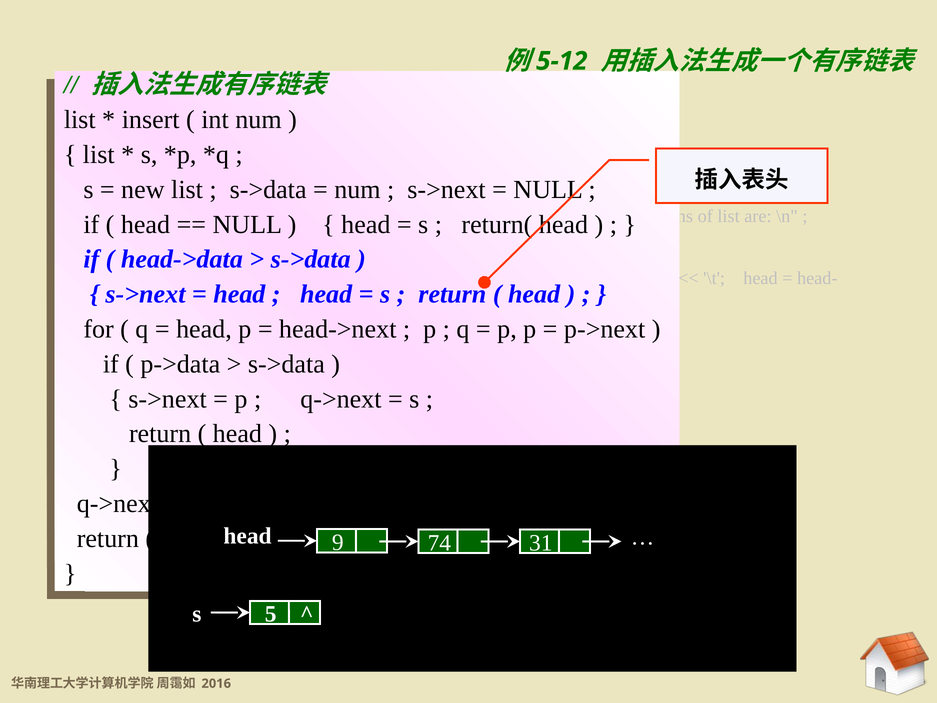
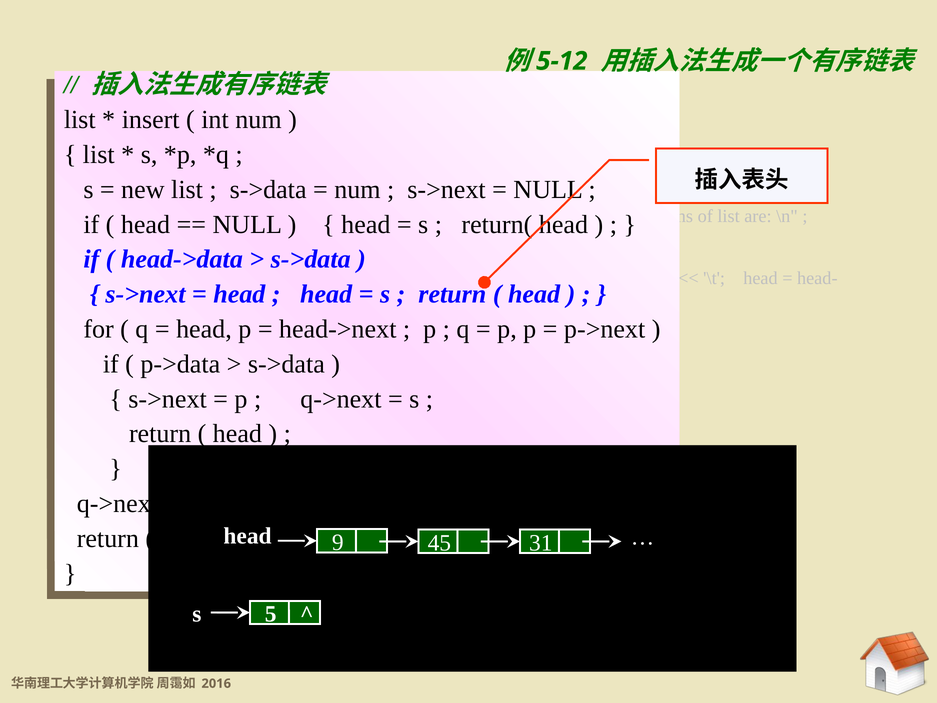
74: 74 -> 45 (439, 543)
